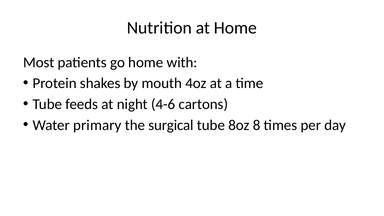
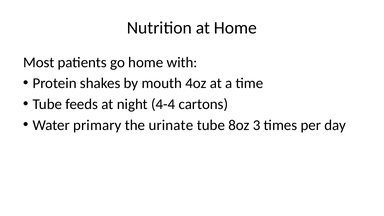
4-6: 4-6 -> 4-4 (163, 104)
surgical: surgical -> urinate (171, 125)
8: 8 -> 3 (257, 125)
